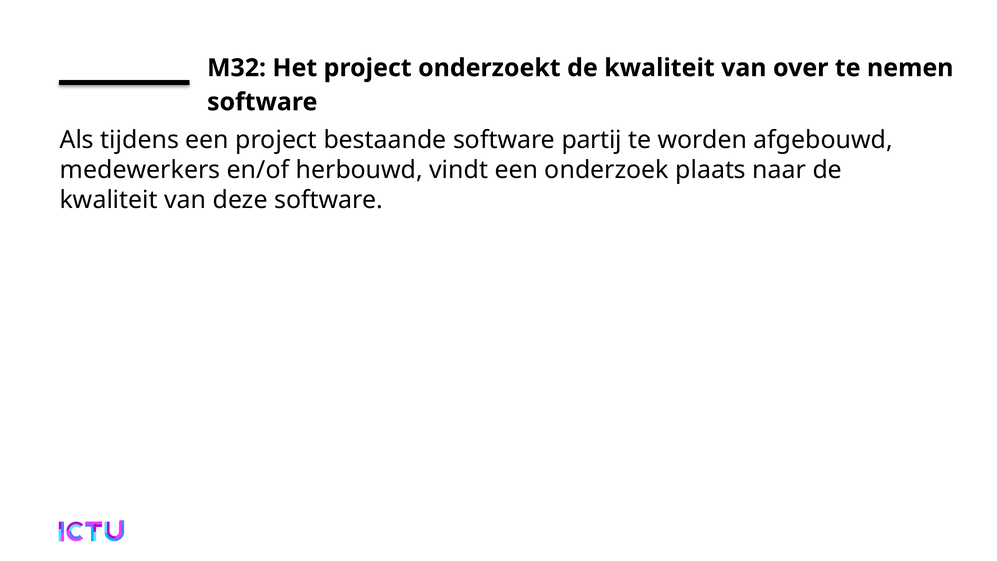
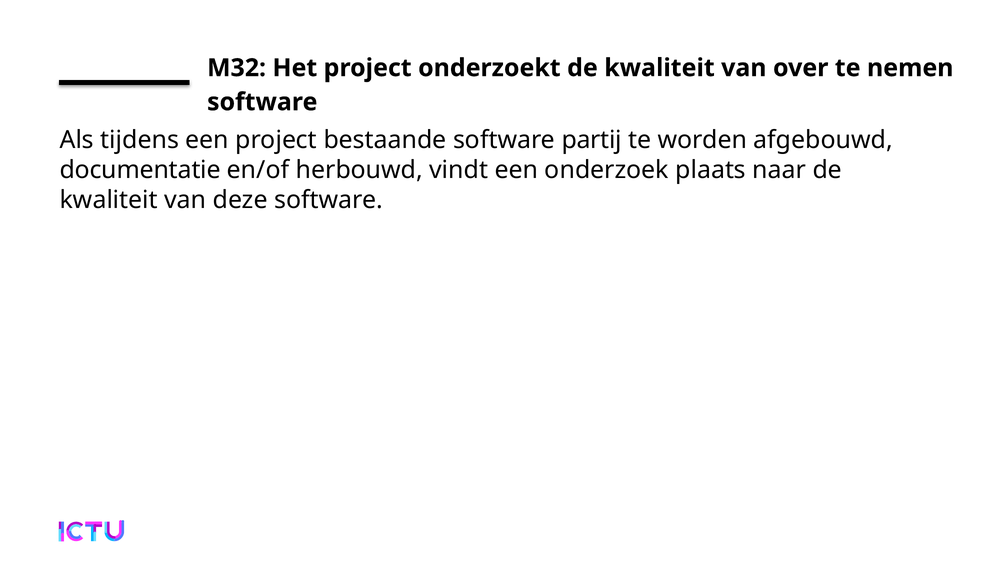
medewerkers: medewerkers -> documentatie (140, 170)
